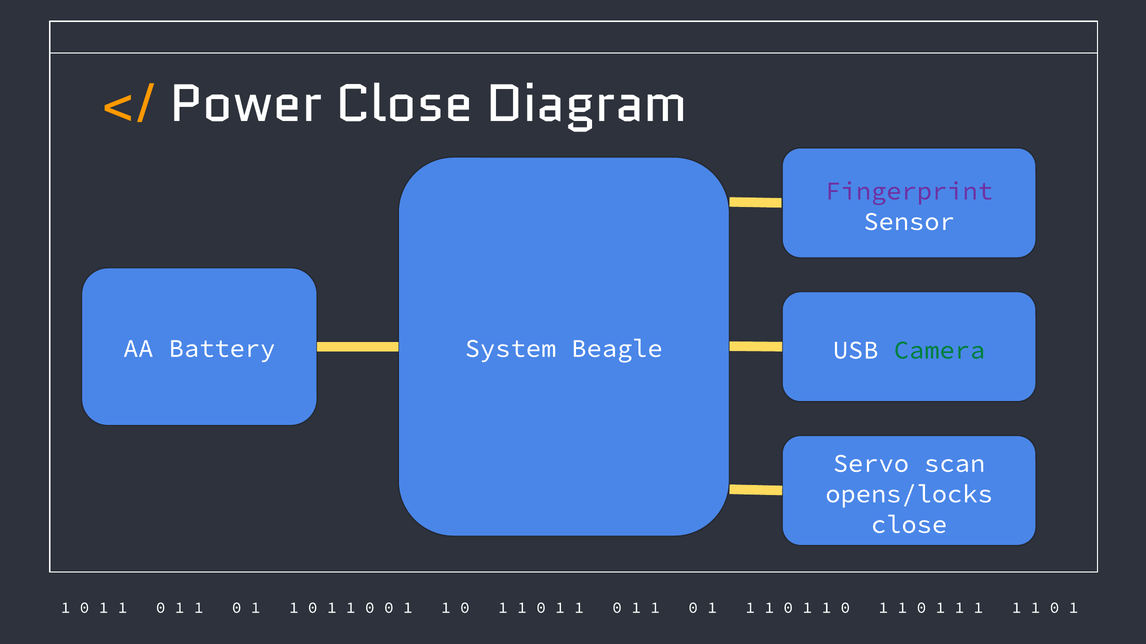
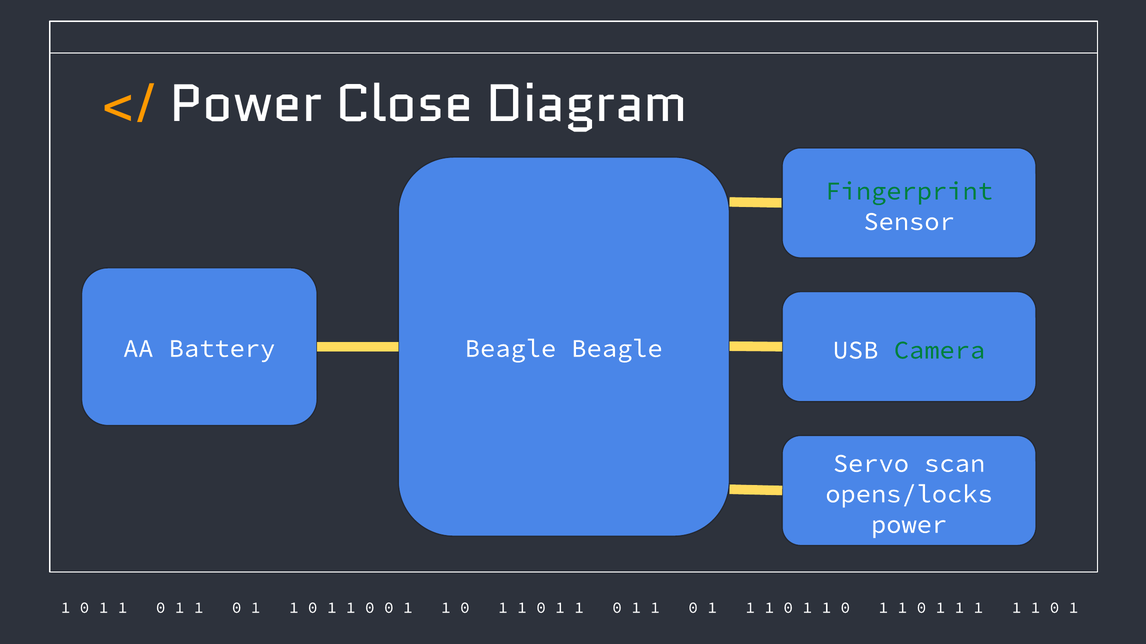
Fingerprint colour: purple -> green (909, 191)
System: System -> Beagle (511, 349)
close: close -> power (909, 525)
